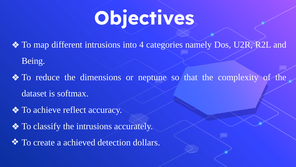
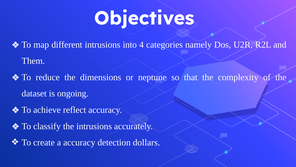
Being: Being -> Them (33, 61)
softmax: softmax -> ongoing (73, 93)
a achieved: achieved -> accuracy (79, 142)
